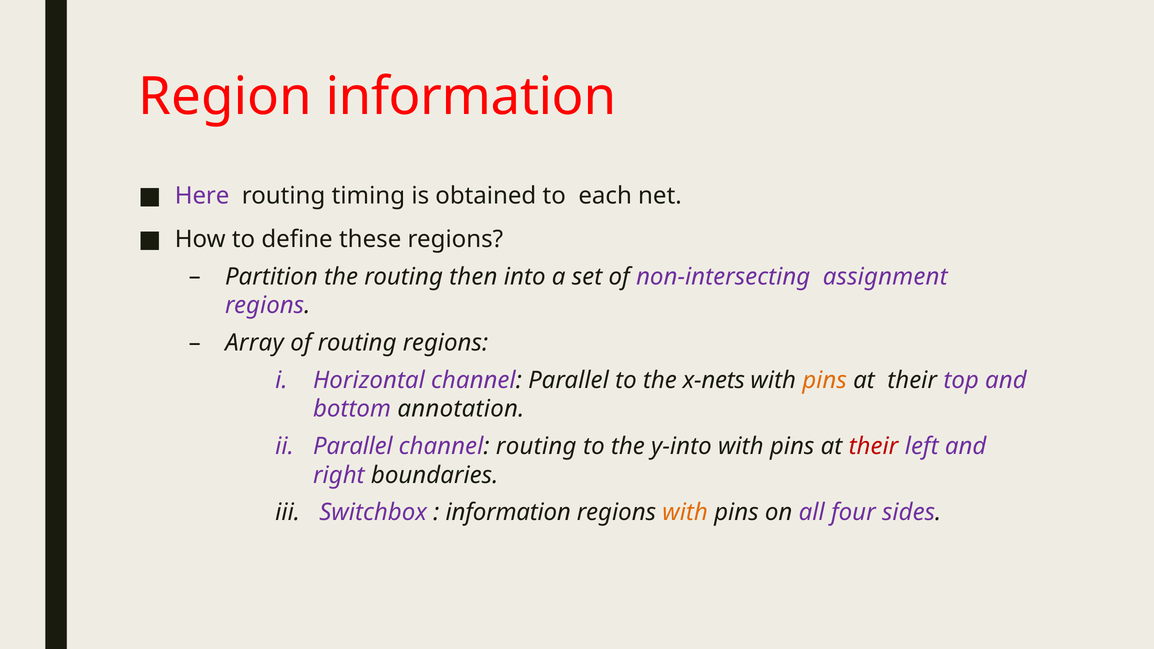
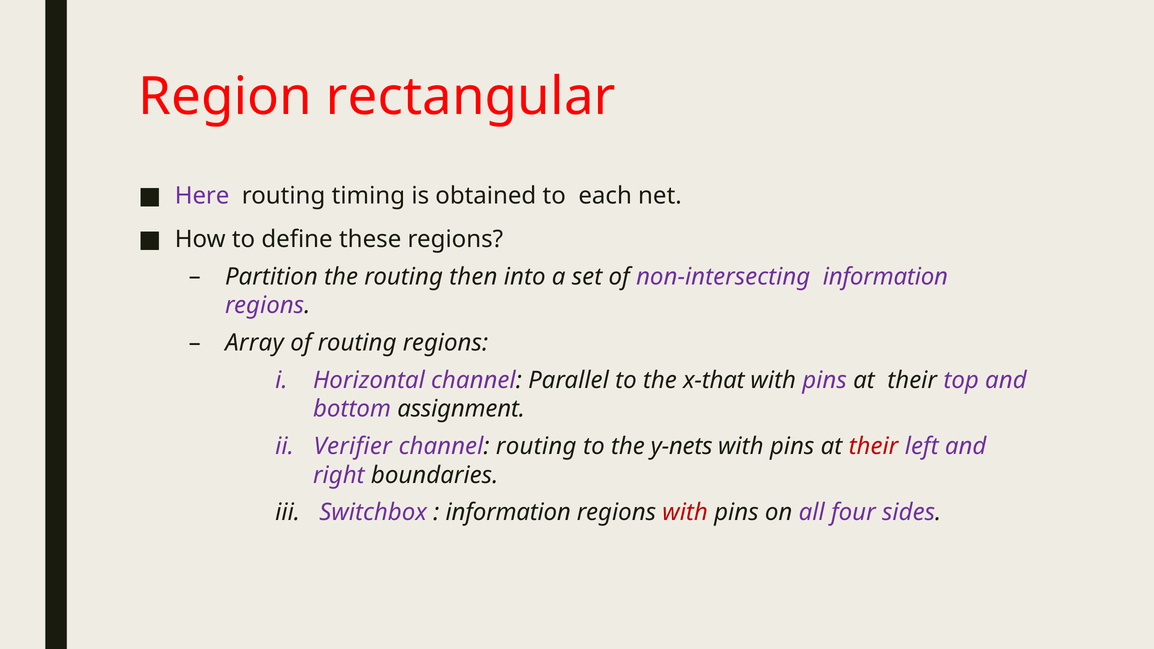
Region information: information -> rectangular (471, 97)
non-intersecting assignment: assignment -> information (885, 277)
x-nets: x-nets -> x-that (714, 380)
pins colour: orange -> purple (825, 380)
annotation: annotation -> assignment (461, 409)
Parallel: Parallel -> Verifier (353, 446)
y-into: y-into -> y-nets (682, 446)
with colour: orange -> red (685, 513)
